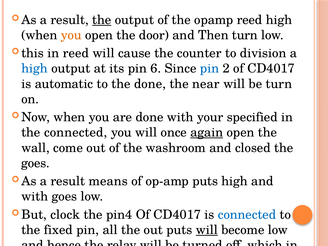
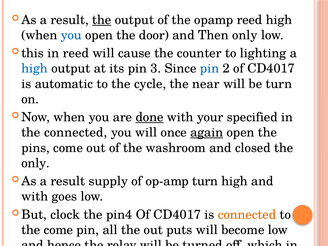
you colour: orange -> blue (71, 35)
Then turn: turn -> only (245, 35)
division: division -> lighting (263, 53)
6: 6 -> 3 (156, 68)
the done: done -> cycle (150, 84)
done underline: none -> present (149, 117)
wall: wall -> pins (36, 148)
goes: goes -> only (35, 163)
means: means -> supply (108, 181)
op-amp puts: puts -> turn (205, 181)
connected colour: blue -> orange (247, 215)
the fixed: fixed -> come (58, 230)
will underline: present -> none (207, 230)
